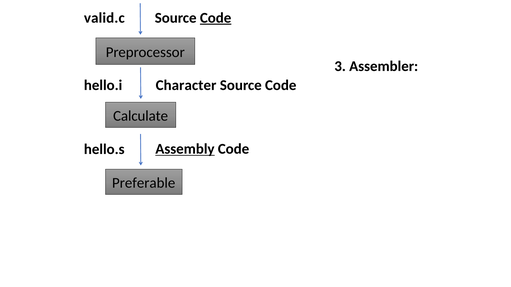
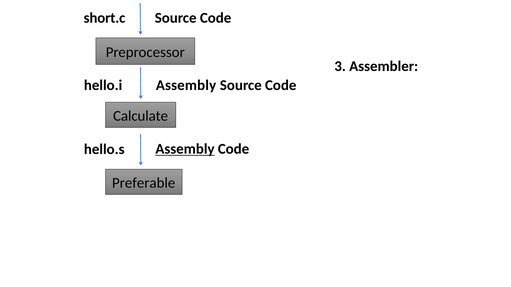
valid.c: valid.c -> short.c (104, 18)
Code underline: present -> none (216, 18)
Character: Character -> Assembly (186, 85)
